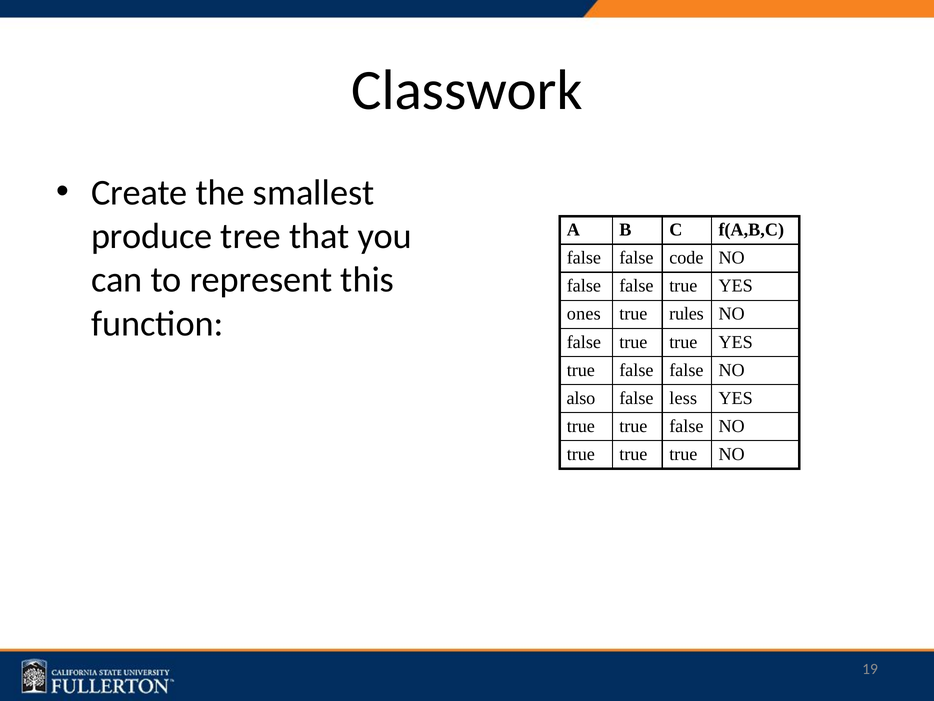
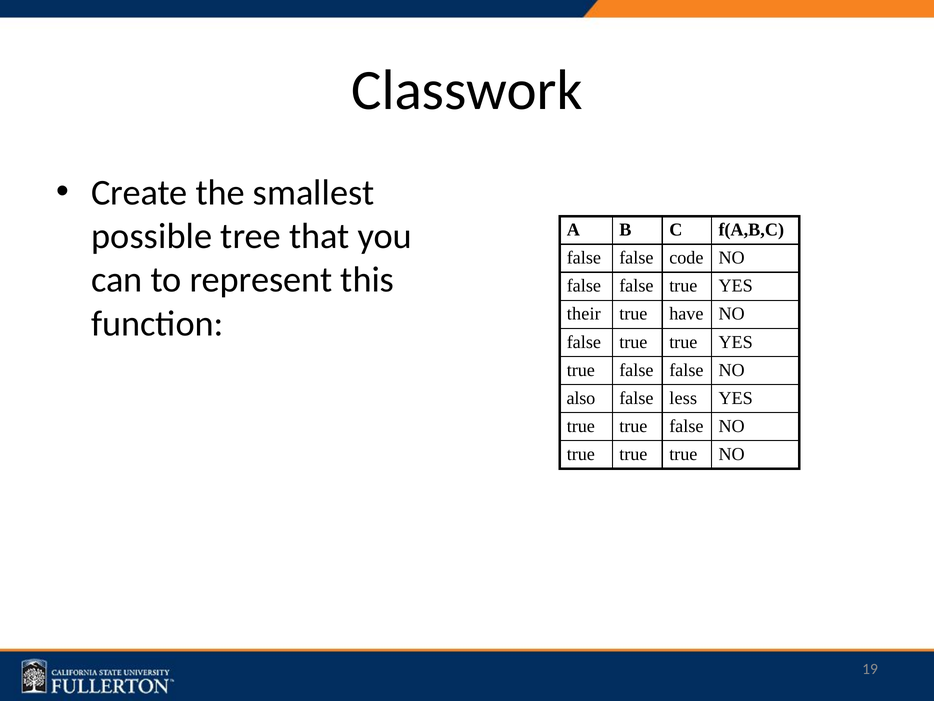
produce: produce -> possible (152, 236)
ones: ones -> their (584, 314)
rules: rules -> have (686, 314)
